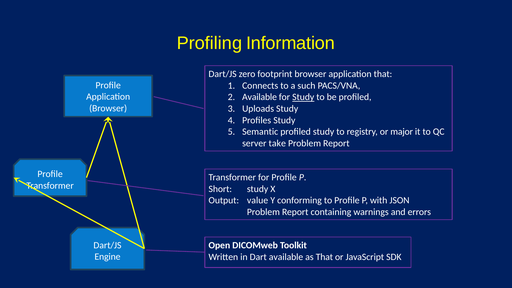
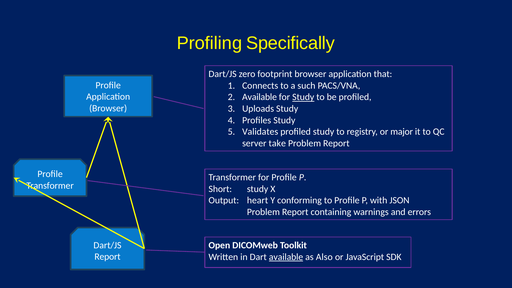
Information: Information -> Specifically (290, 43)
Semantic: Semantic -> Validates (260, 132)
value: value -> heart (258, 200)
Engine: Engine -> Report (108, 257)
available underline: none -> present (286, 257)
as That: That -> Also (324, 257)
